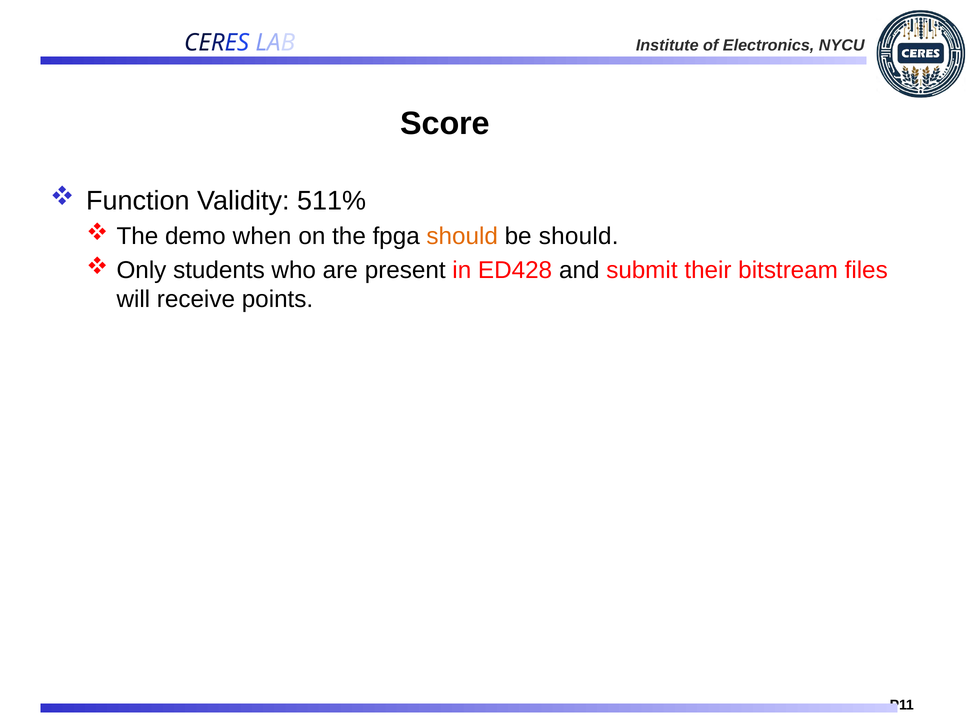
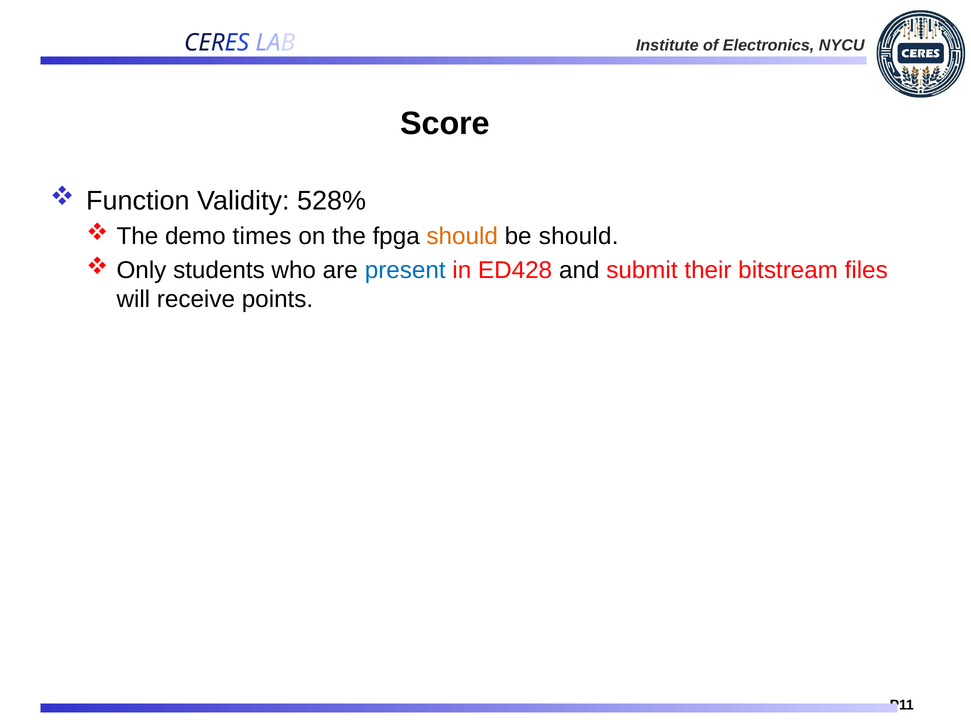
511%: 511% -> 528% (332, 201)
when: when -> times (262, 236)
present colour: black -> blue (405, 270)
